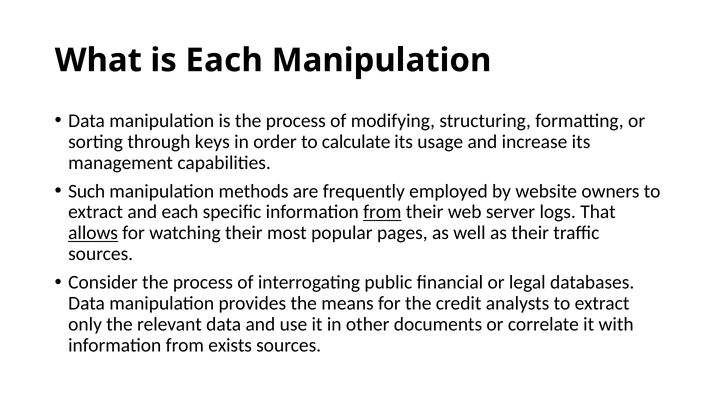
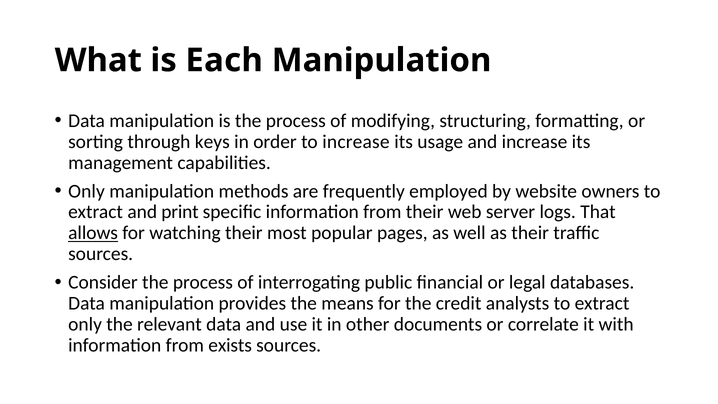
to calculate: calculate -> increase (356, 142)
Such: Such -> Only (86, 191)
and each: each -> print (180, 212)
from underline: present -> none (382, 212)
